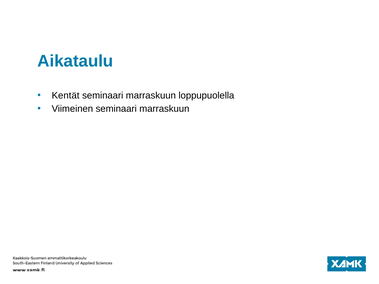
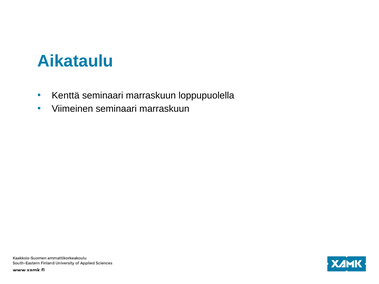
Kentät: Kentät -> Kenttä (66, 96)
